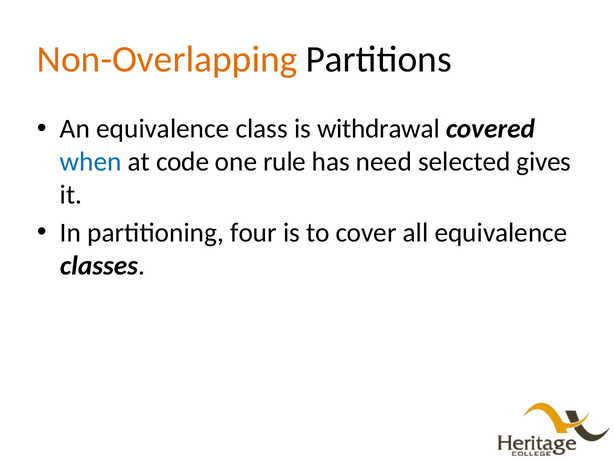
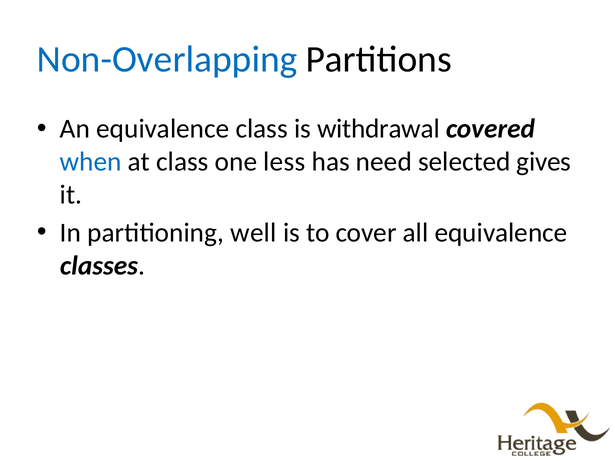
Non-Overlapping colour: orange -> blue (167, 60)
at code: code -> class (182, 162)
rule: rule -> less (284, 162)
four: four -> well (253, 233)
